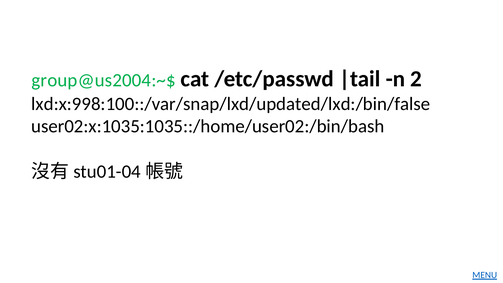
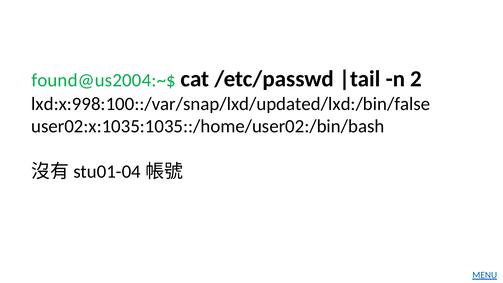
group@us2004:~$: group@us2004:~$ -> found@us2004:~$ (104, 80)
